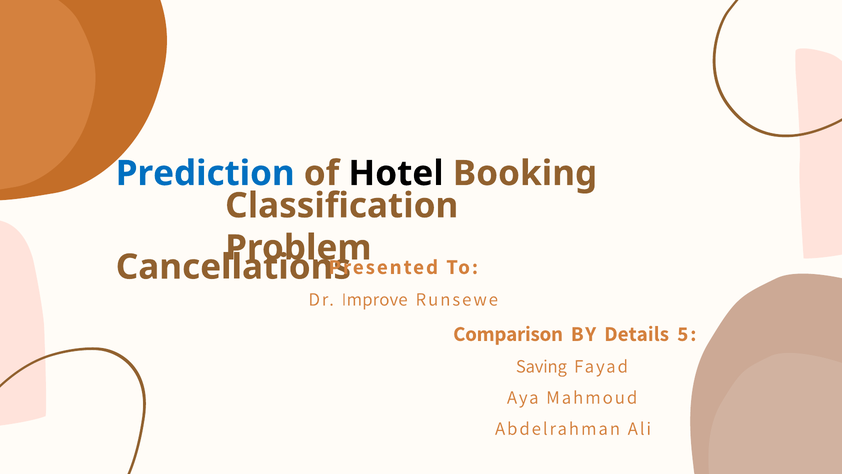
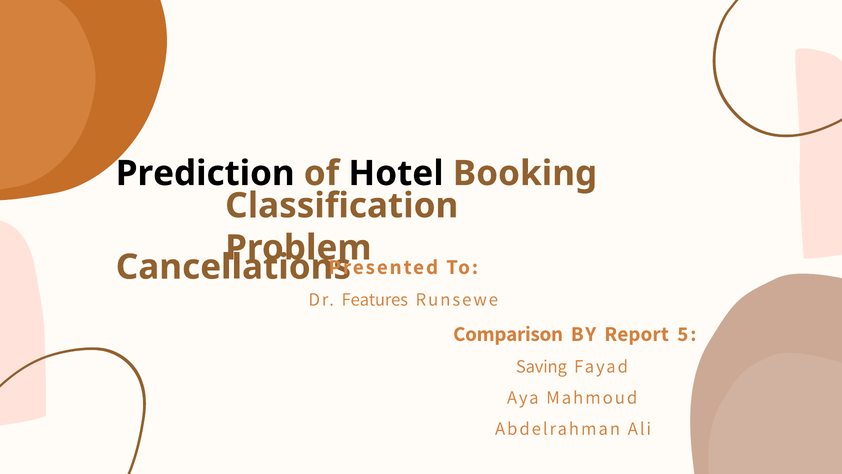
Prediction colour: blue -> black (205, 173)
Improve: Improve -> Features (375, 299)
Details: Details -> Report (637, 334)
